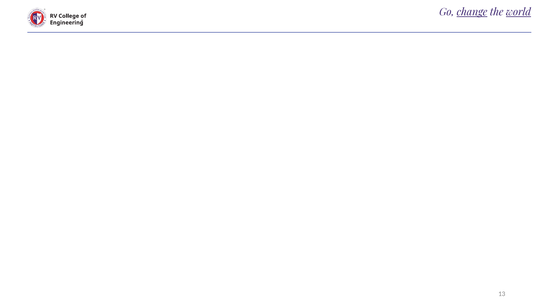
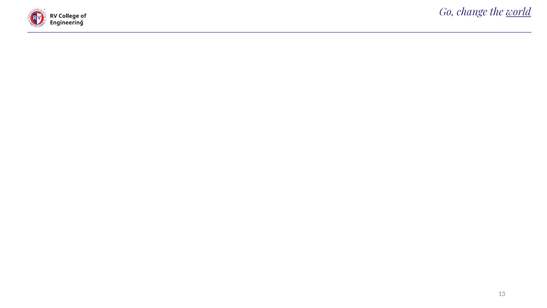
change underline: present -> none (472, 12)
